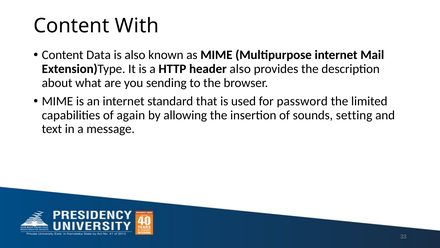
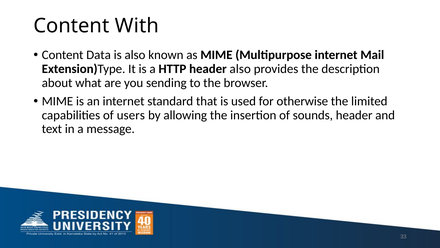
password: password -> otherwise (302, 101)
again: again -> users (131, 115)
sounds setting: setting -> header (354, 115)
